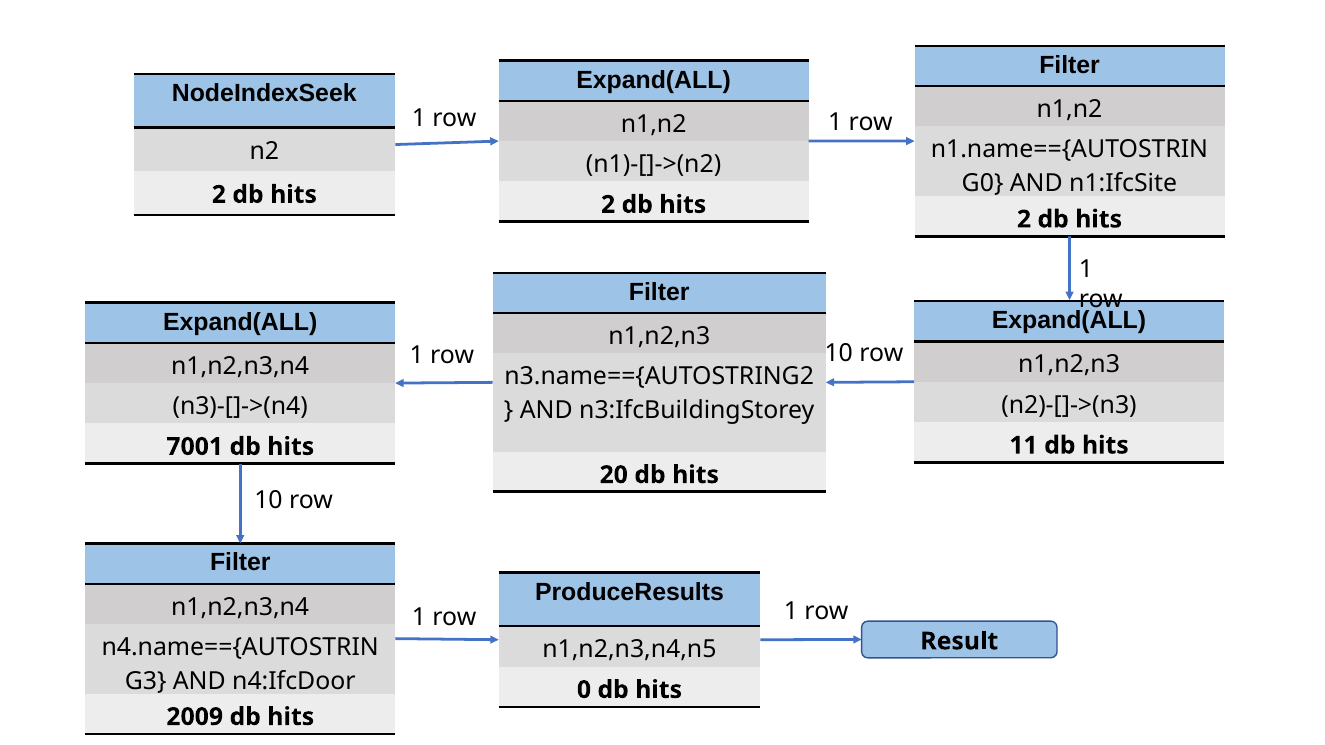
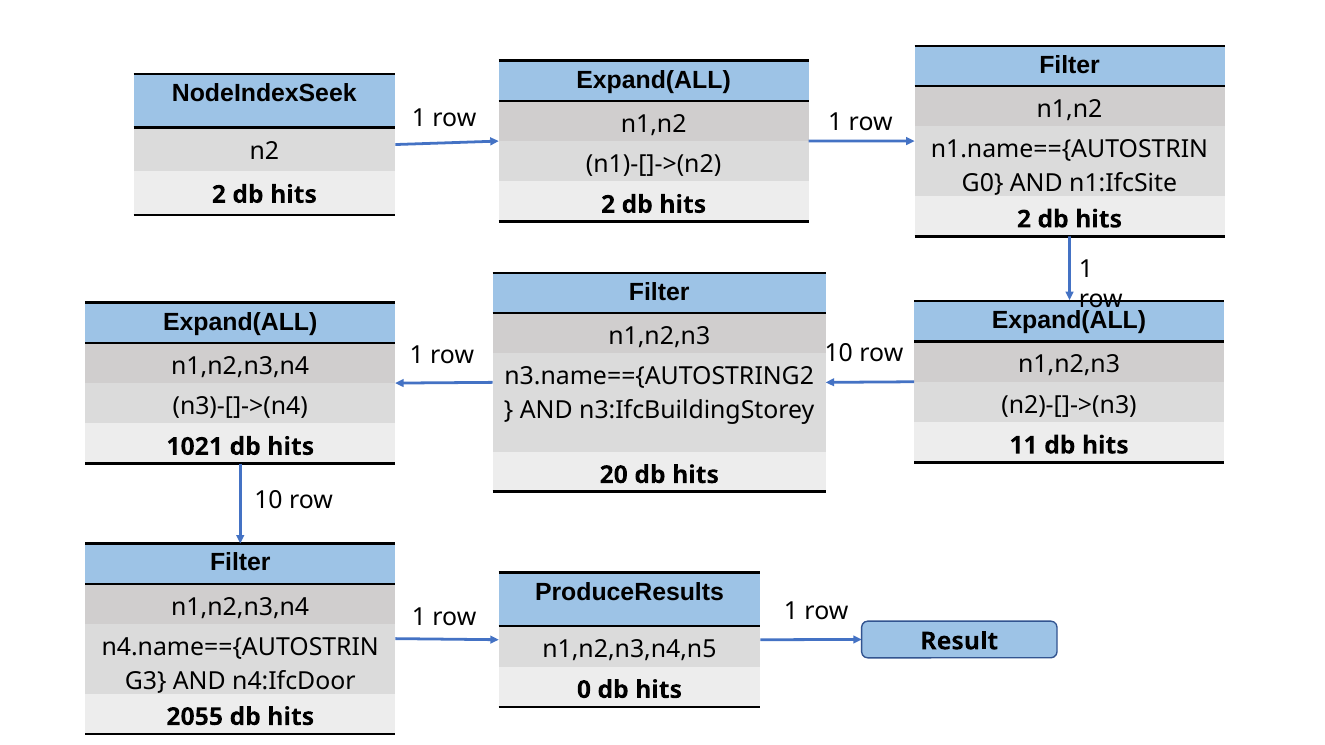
7001: 7001 -> 1021 (195, 447)
2009: 2009 -> 2055 (195, 717)
